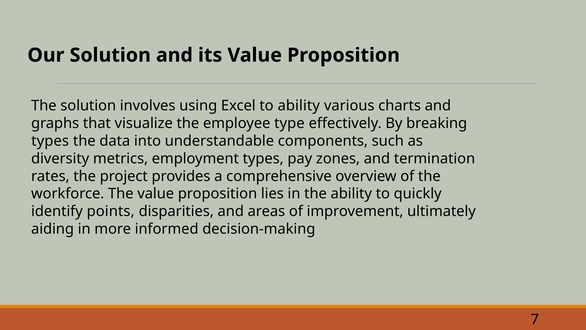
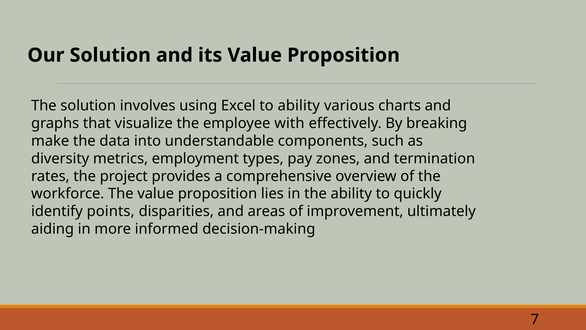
type: type -> with (289, 123)
types: types -> make (50, 141)
